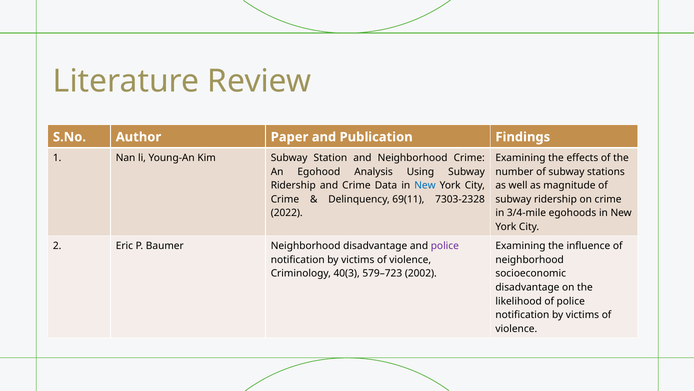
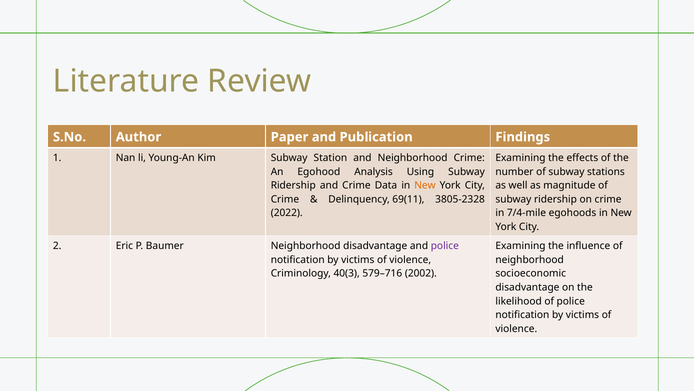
New colour: blue -> orange (425, 185)
7303-2328: 7303-2328 -> 3805-2328 (460, 199)
3/4-mile: 3/4-mile -> 7/4-mile (526, 213)
579–723: 579–723 -> 579–716 (382, 273)
